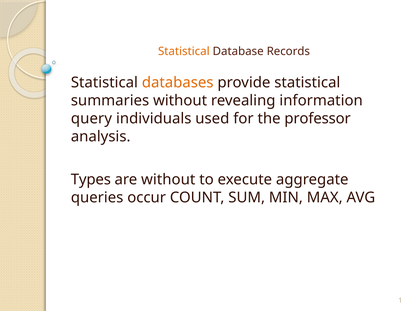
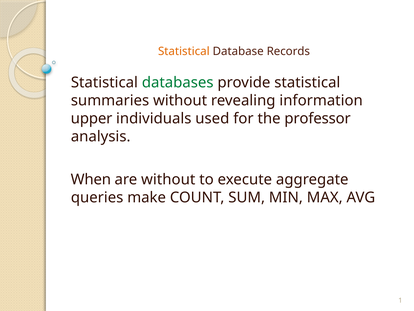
databases colour: orange -> green (178, 82)
query: query -> upper (92, 118)
Types: Types -> When (91, 179)
occur: occur -> make (147, 197)
